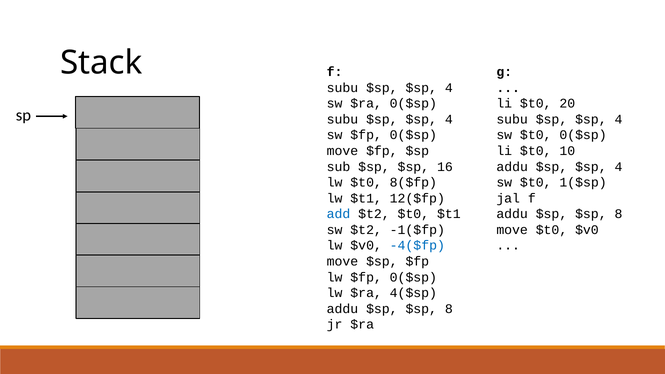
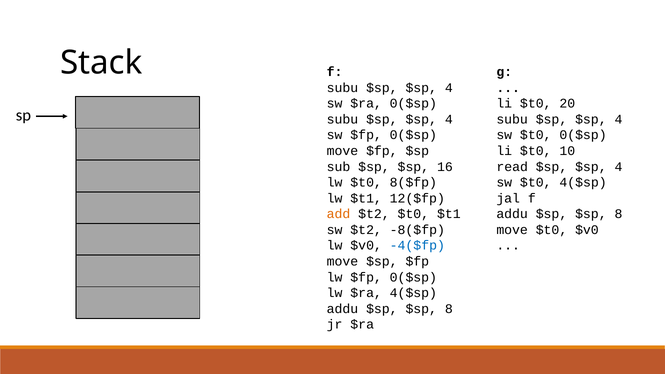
addu: addu -> read (512, 167)
$t0 1($sp: 1($sp -> 4($sp (583, 183)
add colour: blue -> orange (339, 214)
-1($fp: -1($fp -> -8($fp (417, 230)
